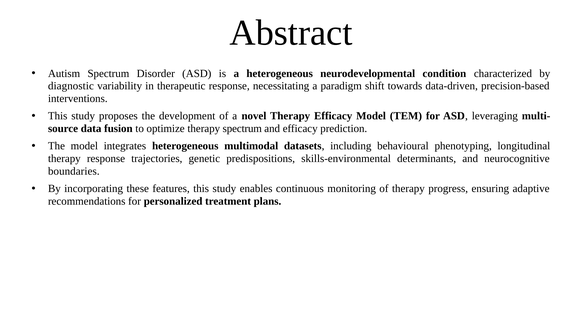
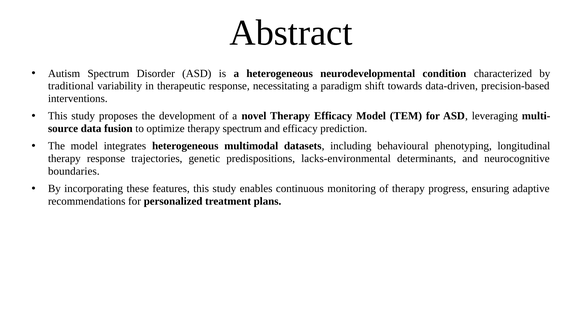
diagnostic: diagnostic -> traditional (71, 86)
skills-environmental: skills-environmental -> lacks-environmental (346, 158)
